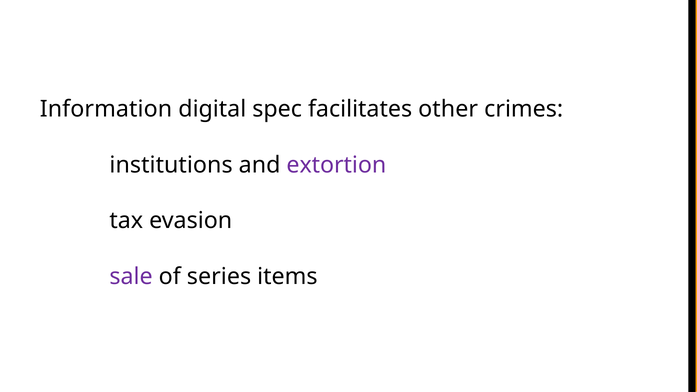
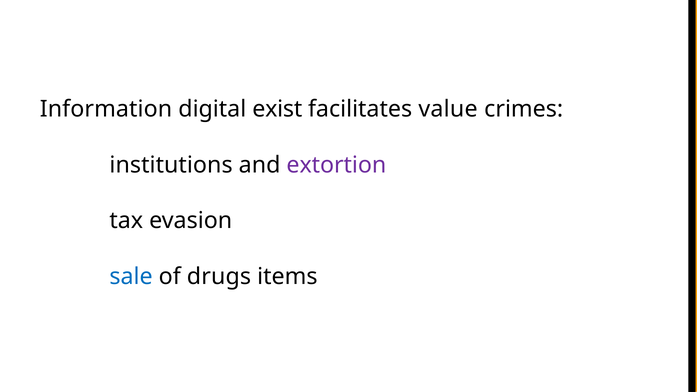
spec: spec -> exist (277, 109)
other: other -> value (448, 109)
sale colour: purple -> blue (131, 277)
series: series -> drugs (219, 277)
